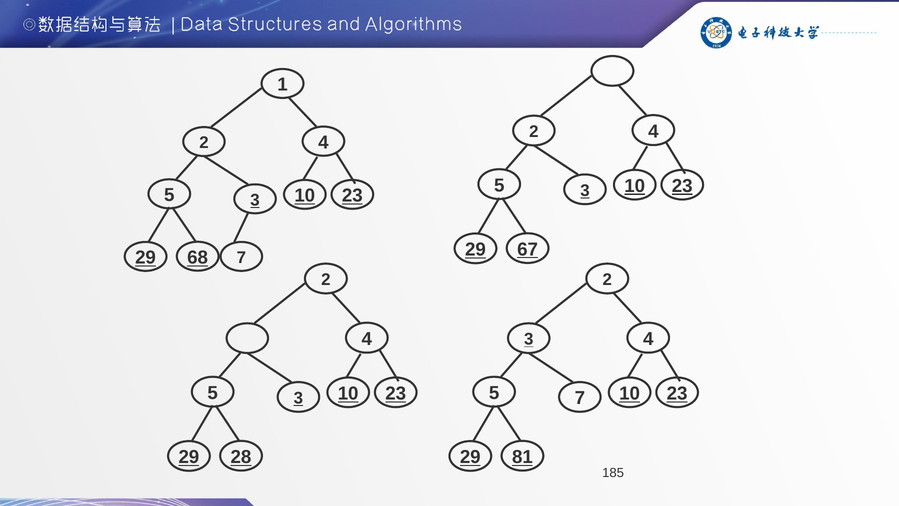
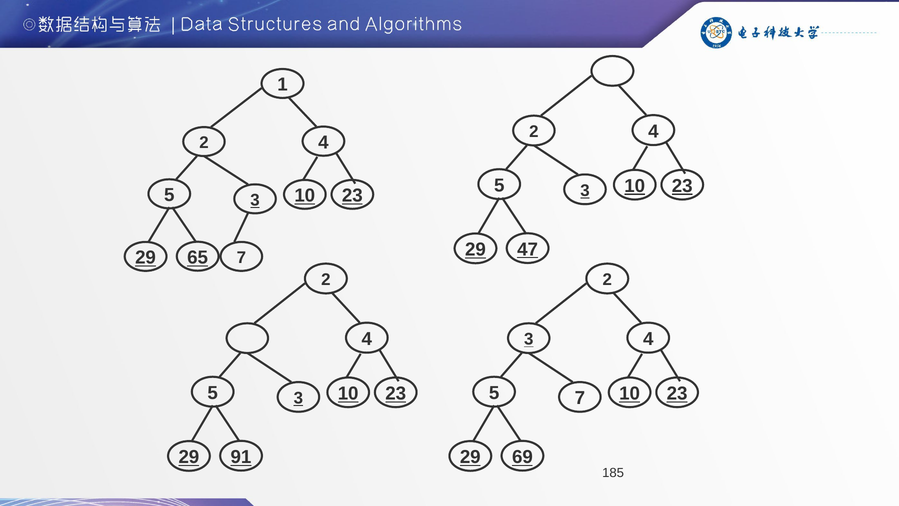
67: 67 -> 47 (528, 249)
68: 68 -> 65 (198, 257)
28: 28 -> 91 (241, 457)
81: 81 -> 69 (522, 457)
